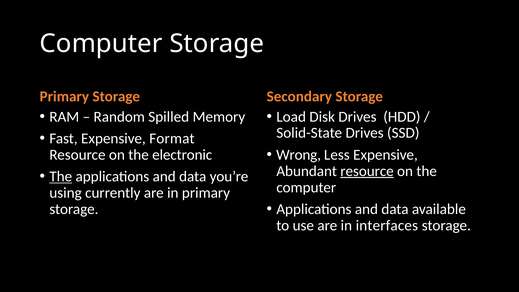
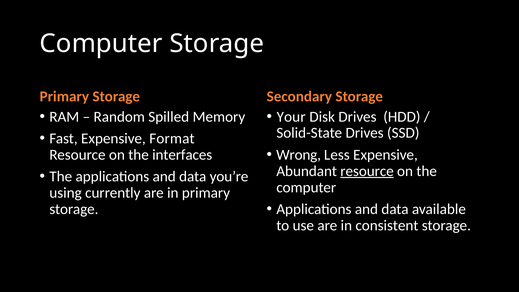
Load: Load -> Your (291, 117)
electronic: electronic -> interfaces (182, 155)
The underline: present -> none (61, 176)
interfaces: interfaces -> consistent (387, 225)
